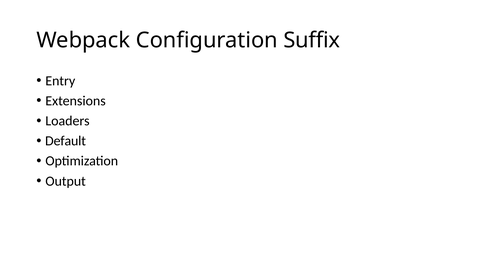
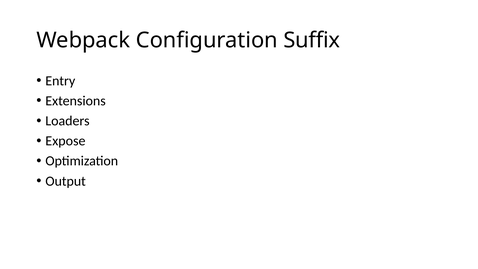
Default: Default -> Expose (65, 141)
